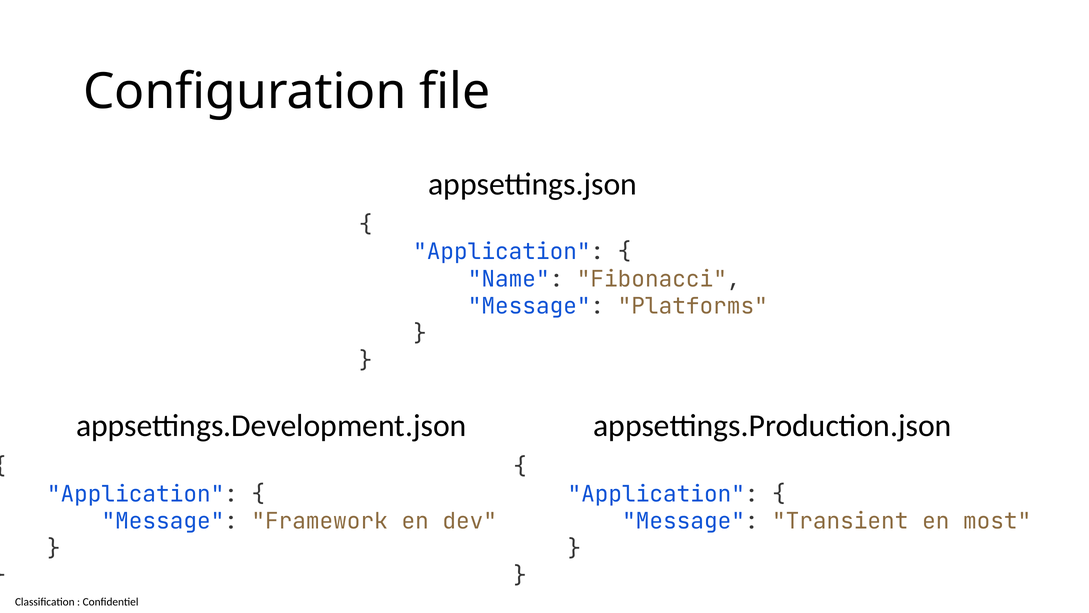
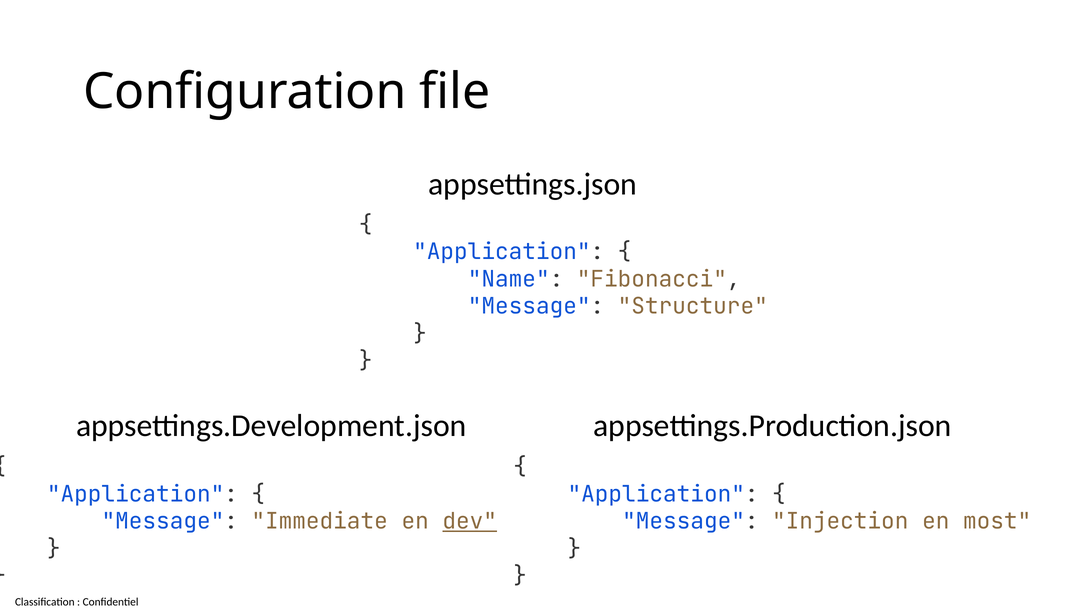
Platforms: Platforms -> Structure (693, 306)
Framework: Framework -> Immediate (320, 521)
dev underline: none -> present (470, 521)
Transient: Transient -> Injection (840, 521)
